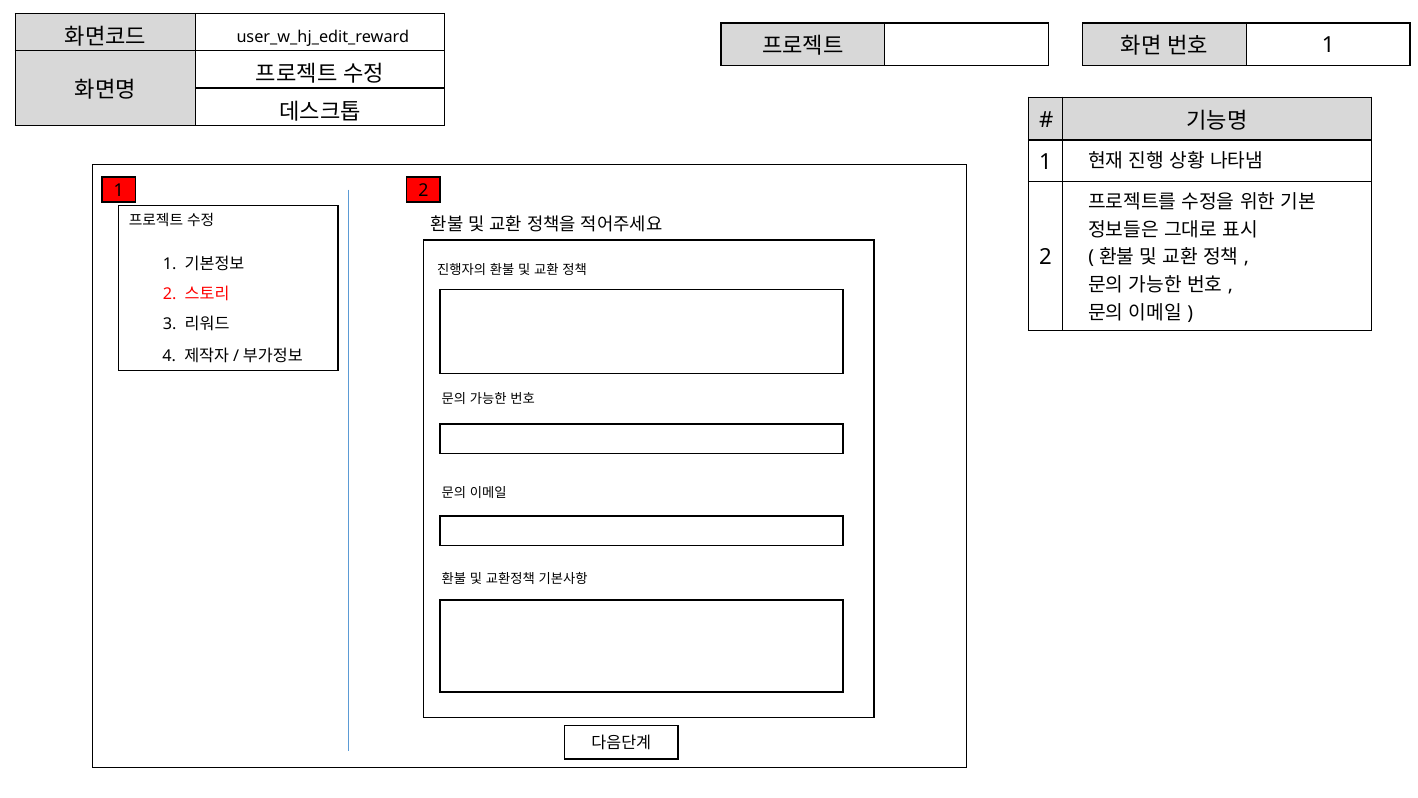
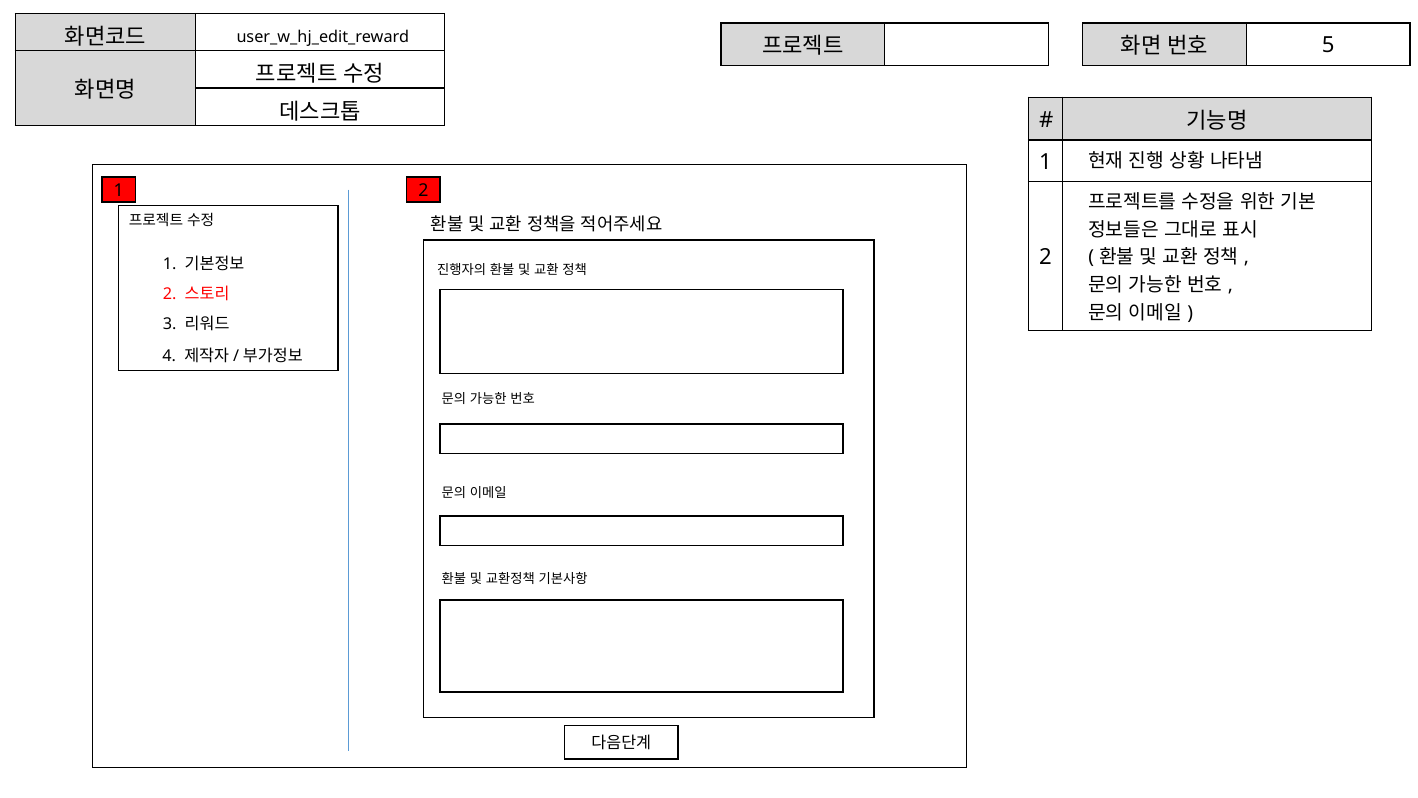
1: 1 -> 5 (1328, 46)
